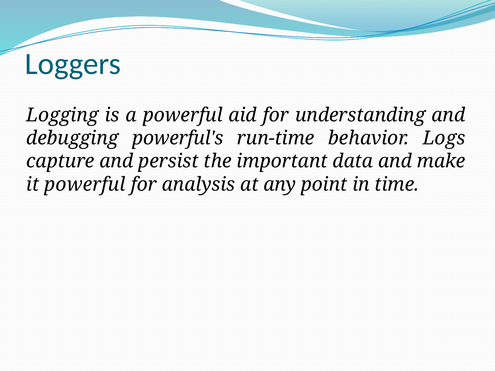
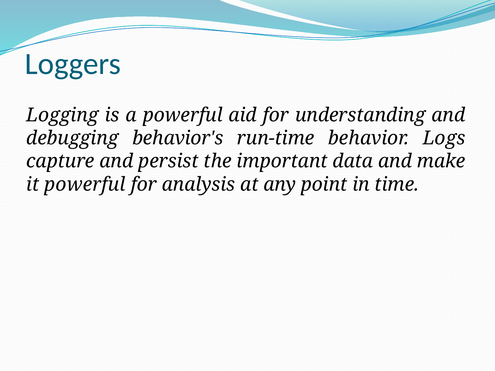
powerful's: powerful's -> behavior's (178, 138)
